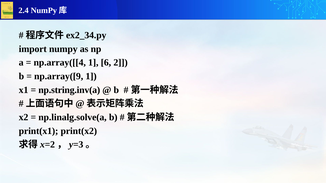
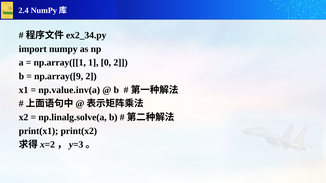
np.array([[4: np.array([[4 -> np.array([[1 (60, 63)
6: 6 -> 0 (106, 63)
np.array([9 1: 1 -> 2 (91, 76)
np.string.inv(a: np.string.inv(a -> np.value.inv(a (69, 90)
